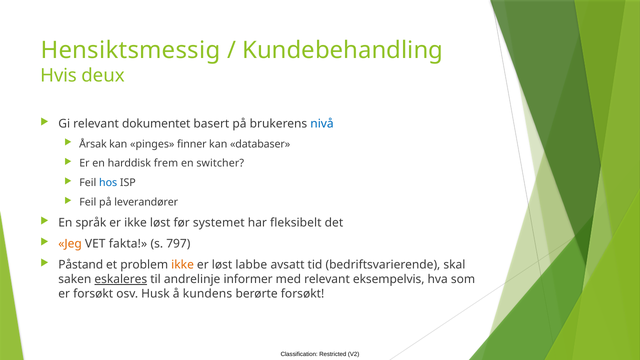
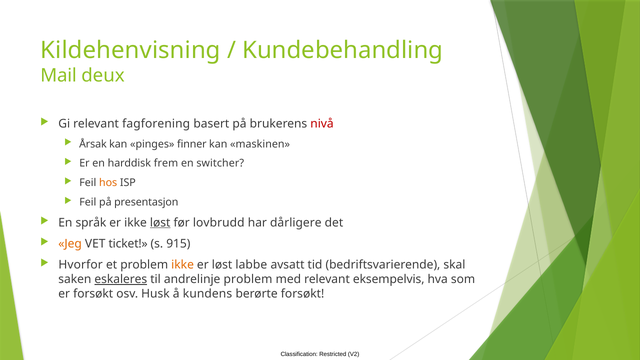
Hensiktsmessig: Hensiktsmessig -> Kildehenvisning (131, 50)
Hvis: Hvis -> Mail (58, 76)
dokumentet: dokumentet -> fagforening (156, 124)
nivå colour: blue -> red (322, 124)
databaser: databaser -> maskinen (260, 144)
hos colour: blue -> orange (108, 183)
leverandører: leverandører -> presentasjon (146, 202)
løst underline: none -> present (160, 223)
systemet: systemet -> lovbrudd (219, 223)
fleksibelt: fleksibelt -> dårligere (296, 223)
fakta: fakta -> ticket (128, 244)
797: 797 -> 915 (178, 244)
Påstand: Påstand -> Hvorfor (81, 265)
andrelinje informer: informer -> problem (248, 279)
